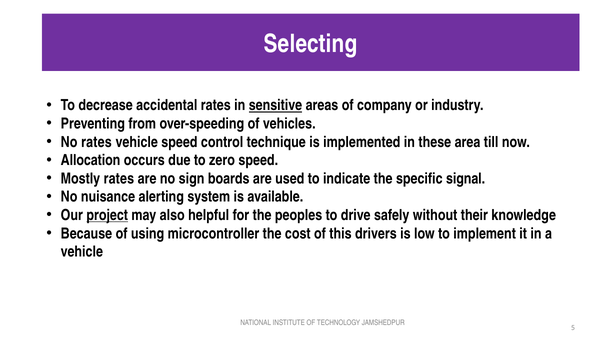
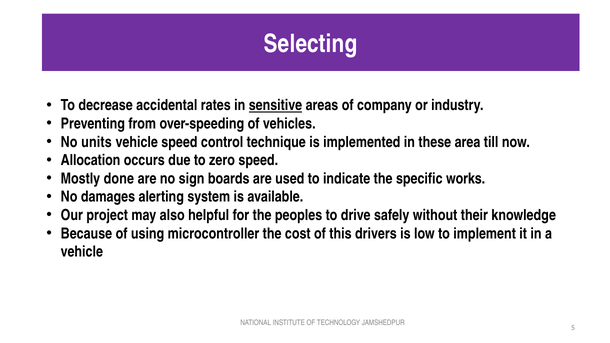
No rates: rates -> units (96, 142)
Mostly rates: rates -> done (119, 179)
signal: signal -> works (466, 179)
nuisance: nuisance -> damages (108, 197)
project underline: present -> none (107, 215)
